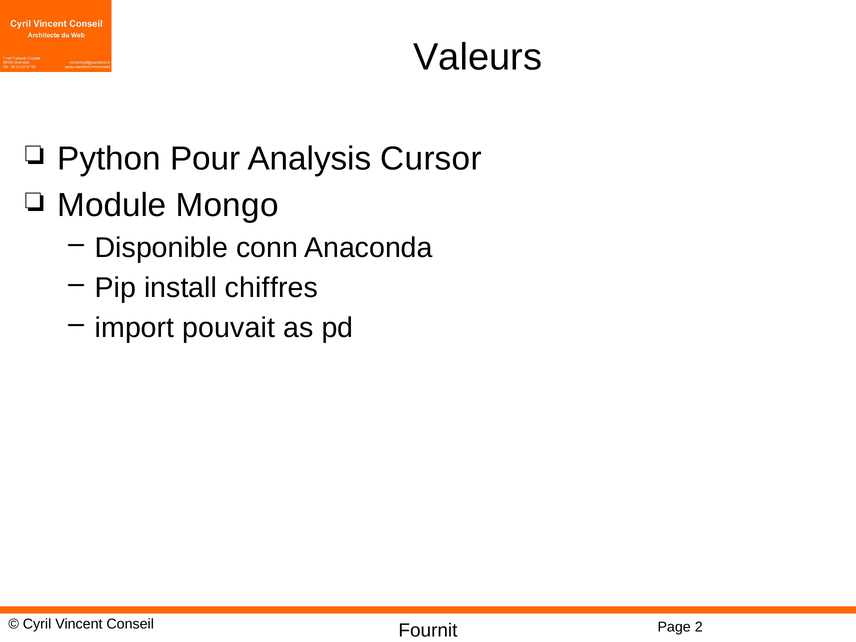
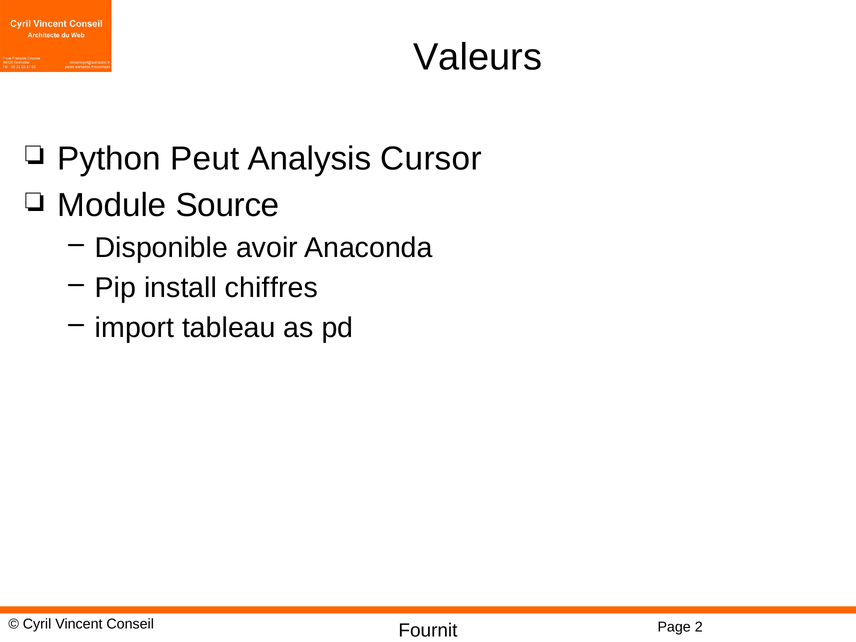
Pour: Pour -> Peut (205, 159)
Mongo: Mongo -> Source (227, 205)
conn: conn -> avoir (267, 248)
pouvait: pouvait -> tableau (229, 328)
